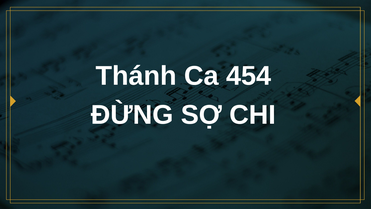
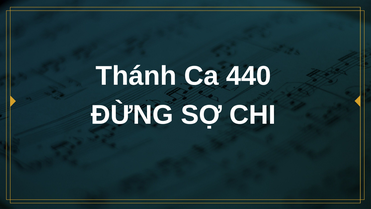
454: 454 -> 440 (249, 76)
